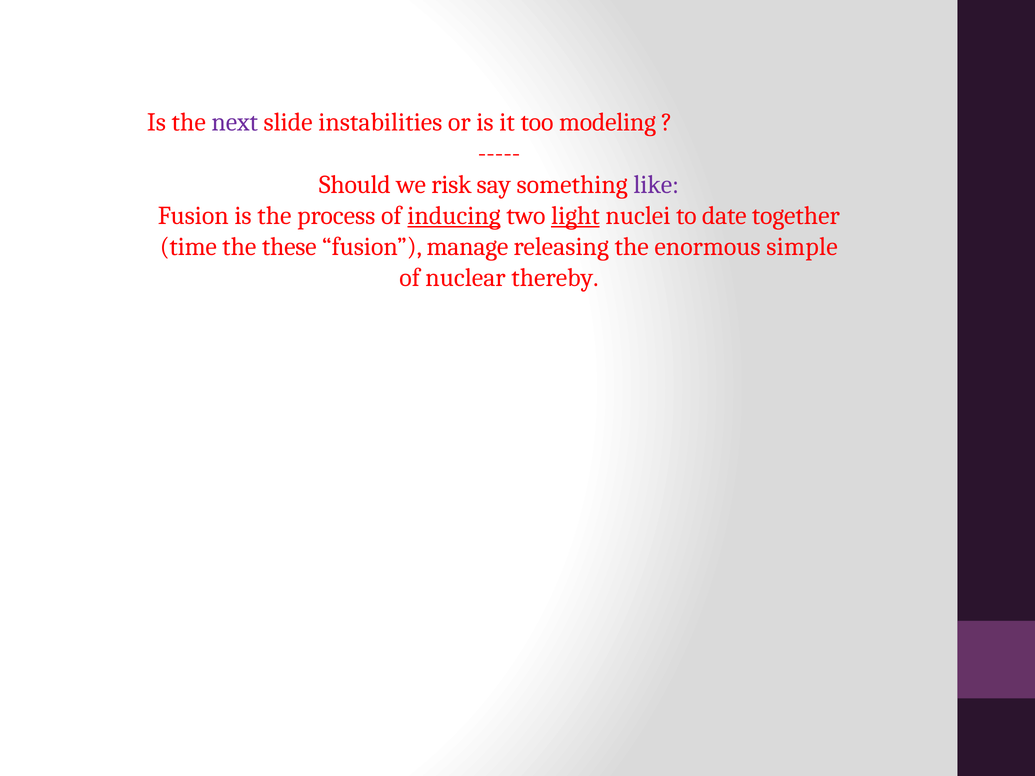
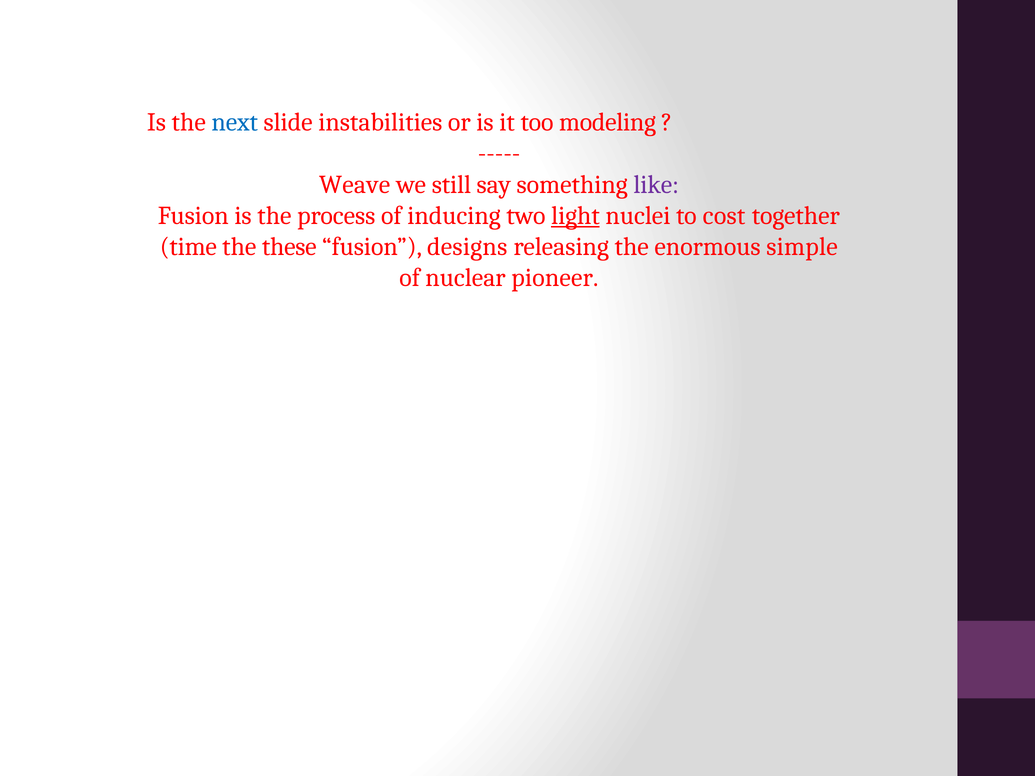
next colour: purple -> blue (235, 122)
Should: Should -> Weave (355, 185)
risk: risk -> still (451, 185)
inducing underline: present -> none (454, 216)
date: date -> cost (724, 216)
manage: manage -> designs (467, 247)
thereby: thereby -> pioneer (555, 278)
